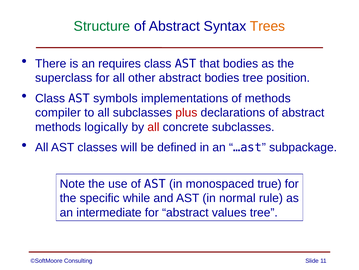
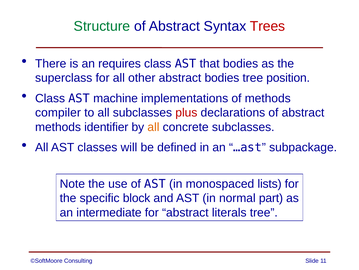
Trees colour: orange -> red (268, 26)
symbols: symbols -> machine (116, 98)
logically: logically -> identifier (106, 127)
all colour: red -> orange (153, 127)
true: true -> lists (270, 183)
while: while -> block (137, 198)
rule: rule -> part (271, 198)
values: values -> literals (229, 212)
